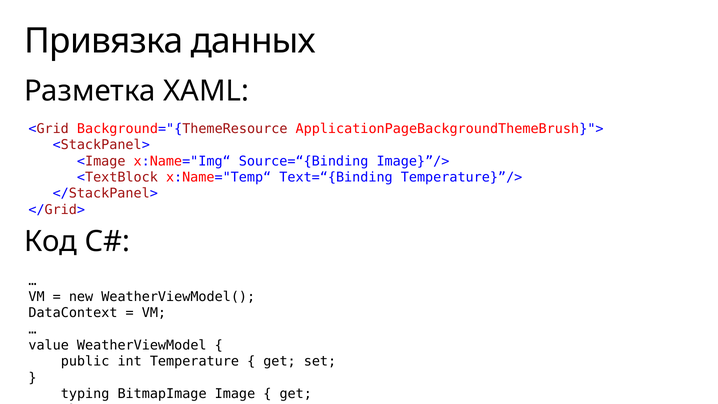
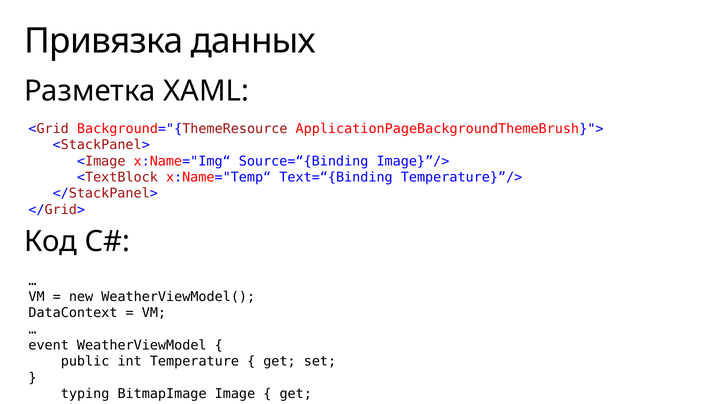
value: value -> event (49, 345)
